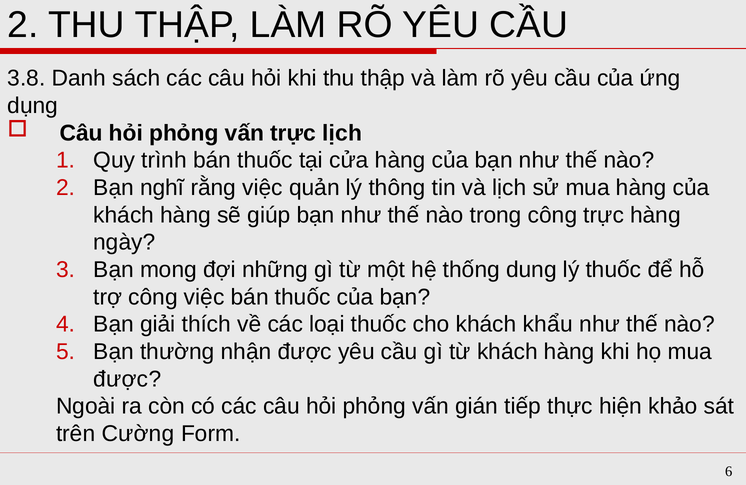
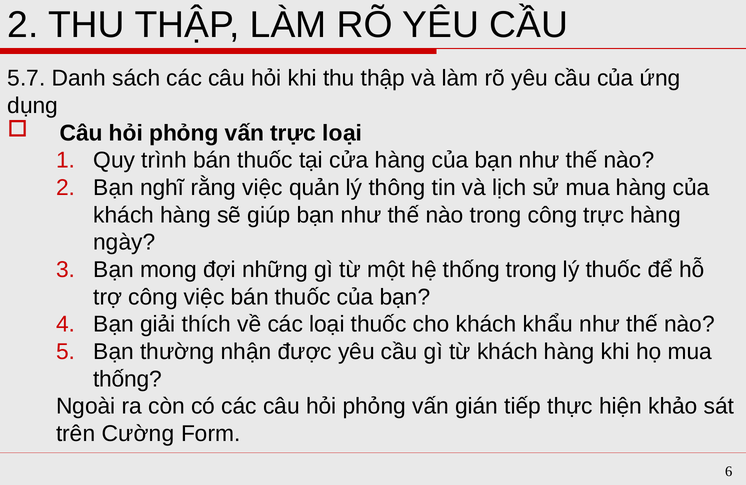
3.8: 3.8 -> 5.7 (26, 78)
trực lịch: lịch -> loại (342, 133)
thống dung: dung -> trong (531, 270)
được: được -> thống (128, 379)
